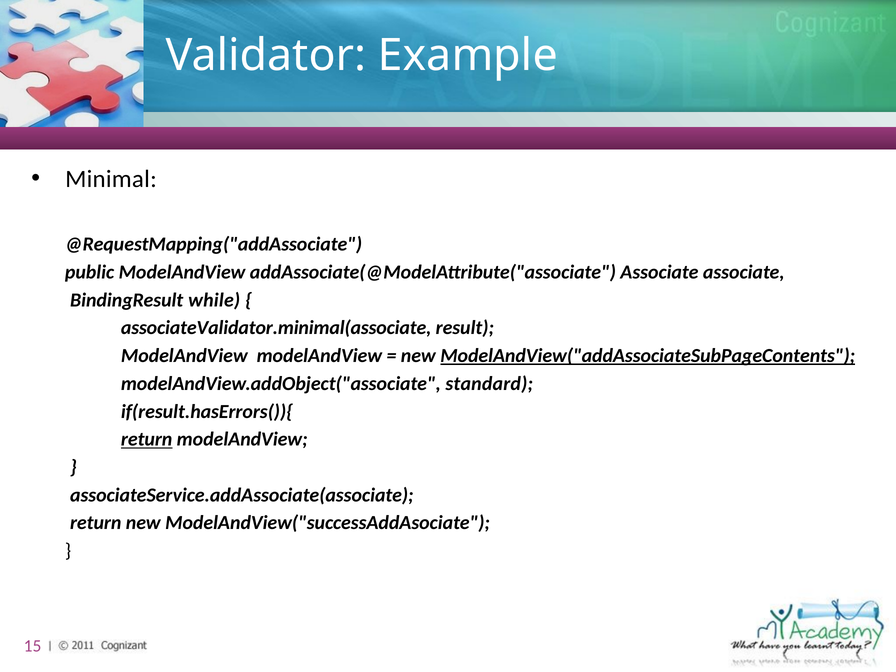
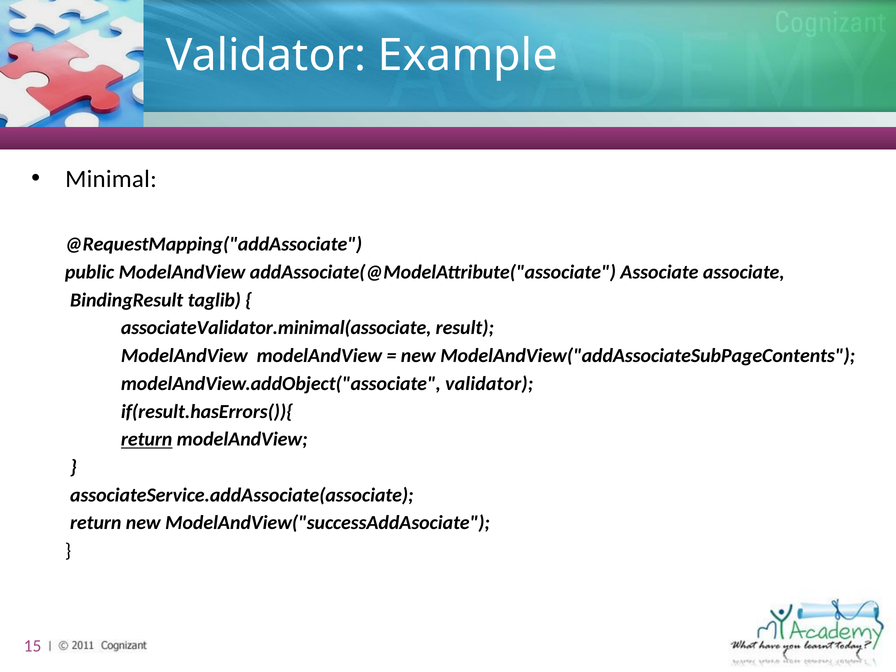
while: while -> taglib (214, 300)
ModelAndView("addAssociateSubPageContents underline: present -> none (648, 356)
modelAndView.addObject("associate standard: standard -> validator (489, 384)
